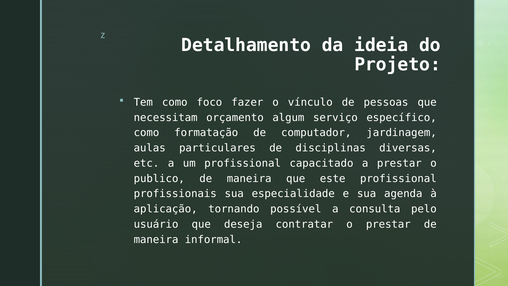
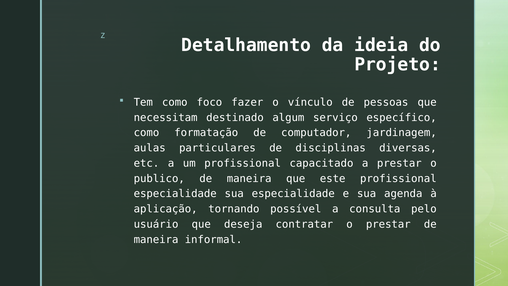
orçamento: orçamento -> destinado (235, 117)
profissionais: profissionais -> especialidade (175, 194)
